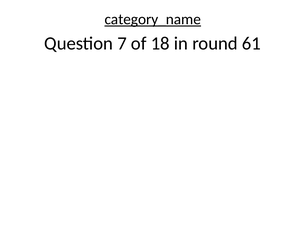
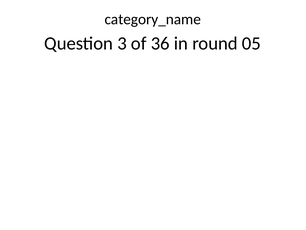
category_name underline: present -> none (153, 19)
7: 7 -> 3 (122, 43)
18: 18 -> 36 (160, 43)
61: 61 -> 05 (251, 43)
